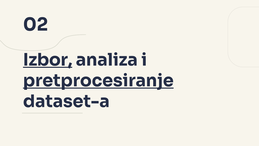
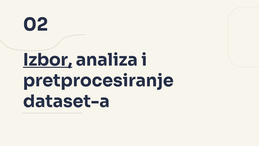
pretprocesiranje underline: present -> none (98, 80)
